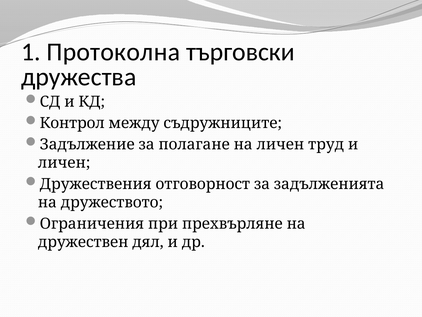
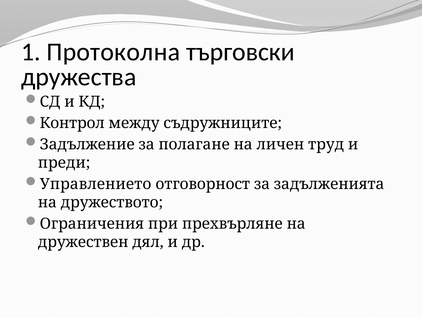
личен: личен -> преди (64, 163)
Дружествения: Дружествения -> Управлението (96, 184)
